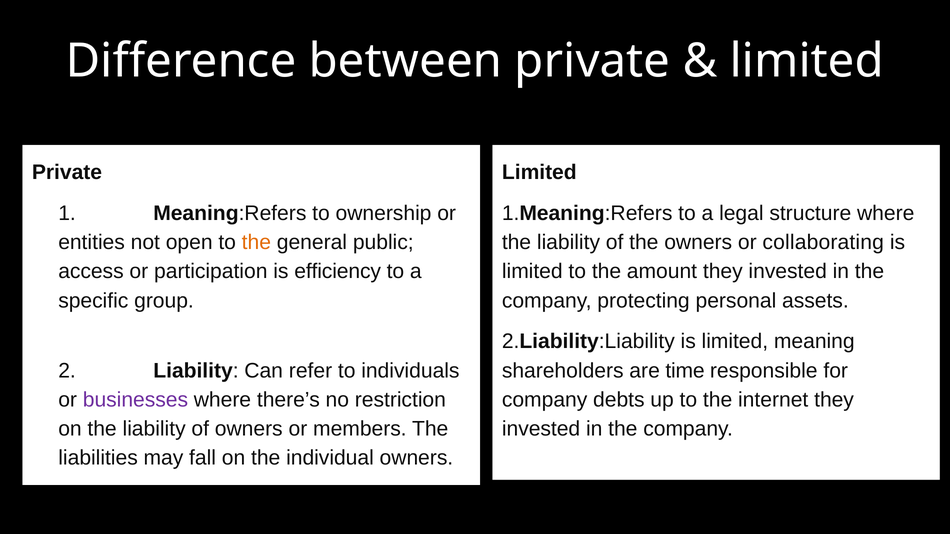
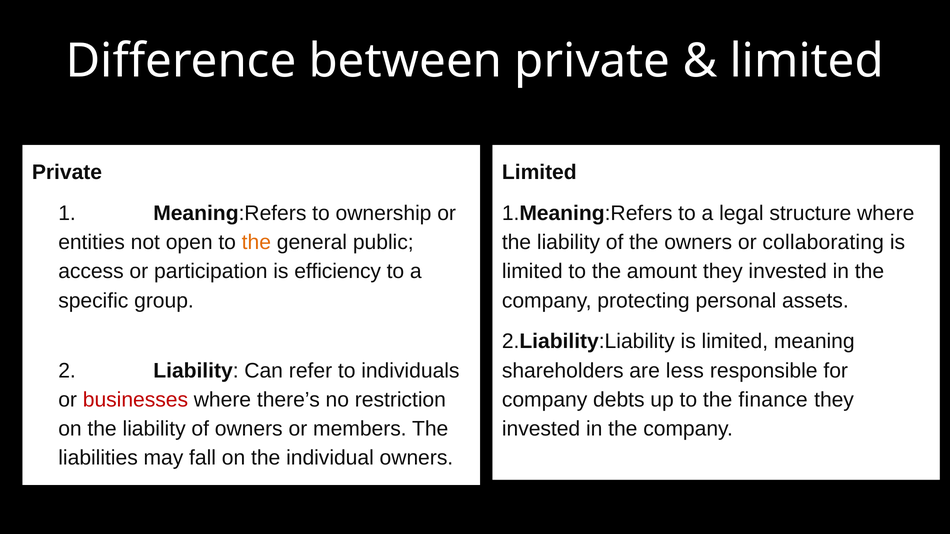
time: time -> less (685, 371)
businesses colour: purple -> red (135, 400)
internet: internet -> finance (773, 400)
